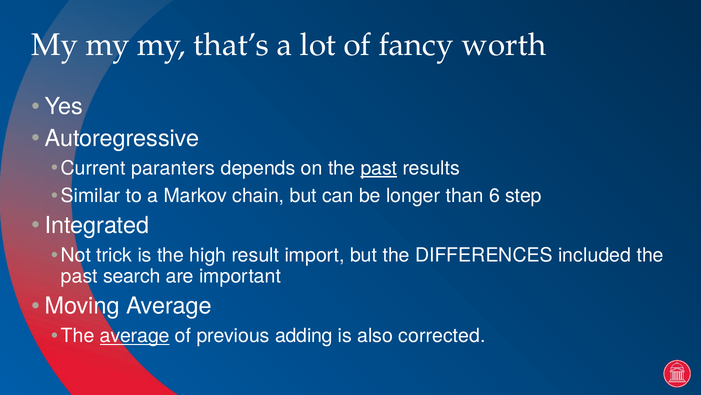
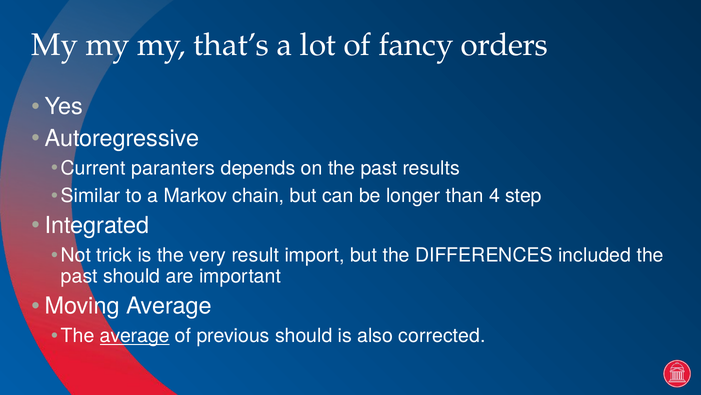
worth: worth -> orders (504, 45)
past underline: present -> none (379, 168)
6: 6 -> 4 (494, 196)
high: high -> very (208, 255)
past search: search -> should (132, 276)
previous adding: adding -> should (304, 335)
